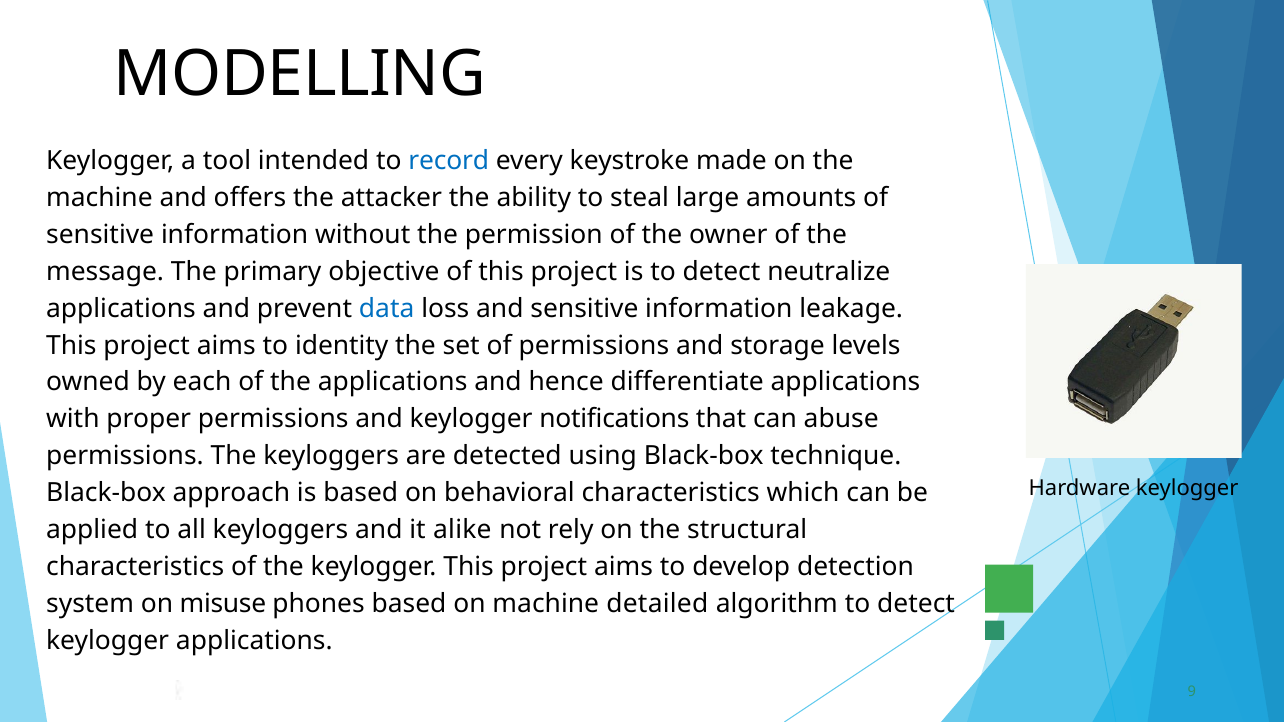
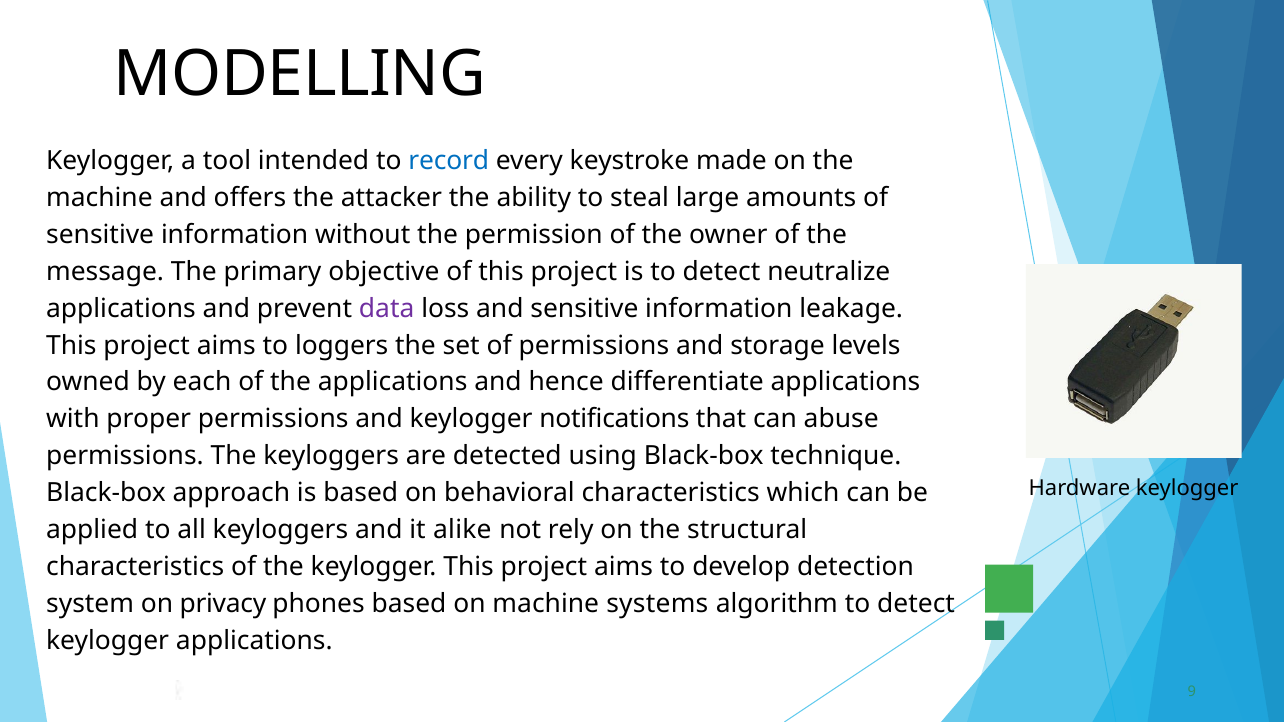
data colour: blue -> purple (387, 309)
identity: identity -> loggers (342, 345)
misuse: misuse -> privacy (223, 604)
detailed: detailed -> systems (657, 604)
